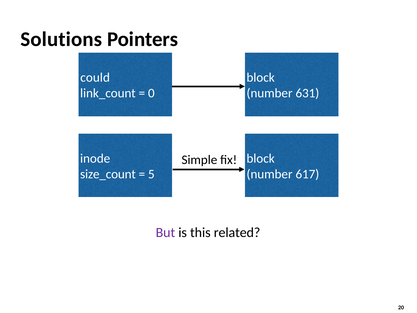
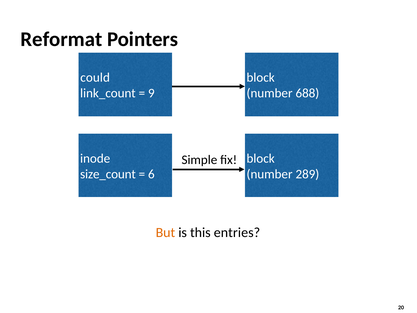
Solutions: Solutions -> Reformat (61, 39)
0: 0 -> 9 (151, 93)
631: 631 -> 688 (307, 93)
5: 5 -> 6 (151, 174)
617: 617 -> 289 (307, 174)
But colour: purple -> orange (165, 233)
related: related -> entries (237, 233)
